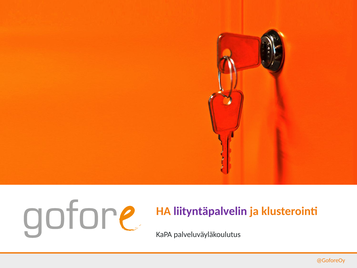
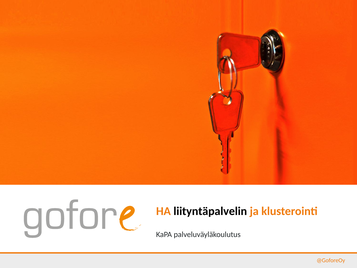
liityntäpalvelin colour: purple -> black (210, 211)
